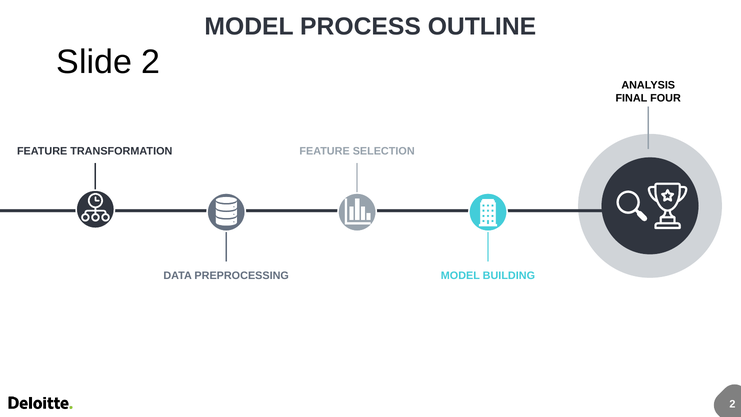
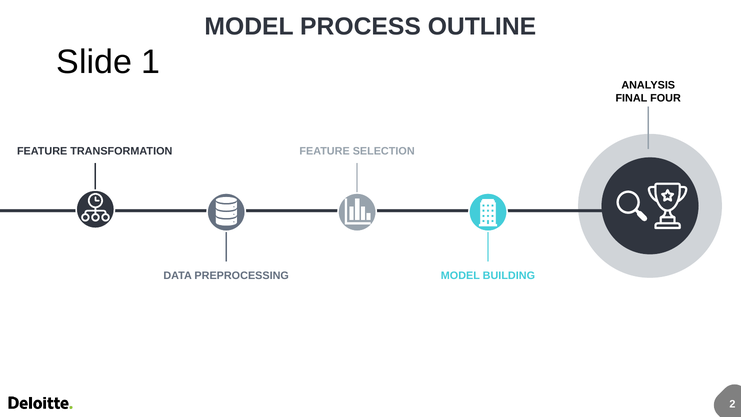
Slide 2: 2 -> 1 (151, 62)
